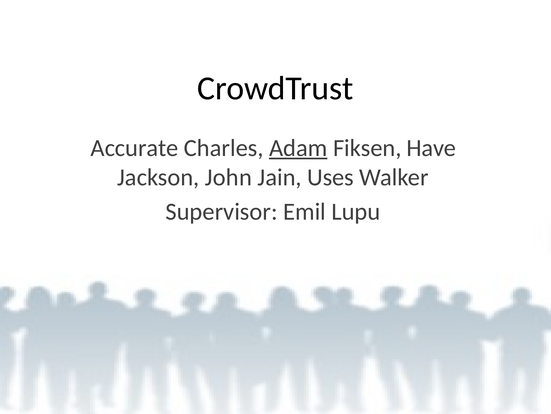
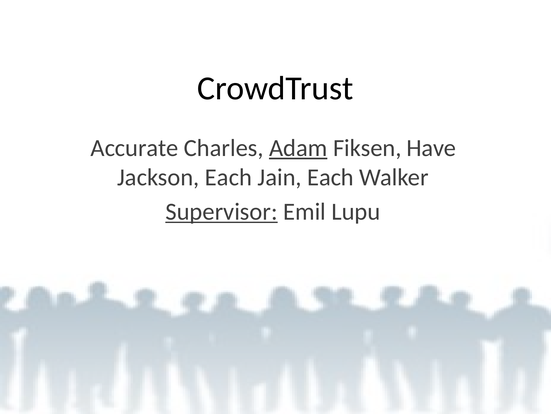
Jackson John: John -> Each (228, 177)
Jain Uses: Uses -> Each (331, 177)
Supervisor underline: none -> present (222, 211)
